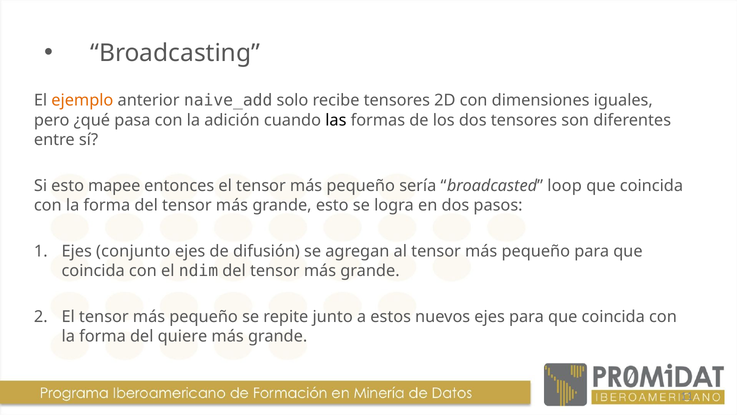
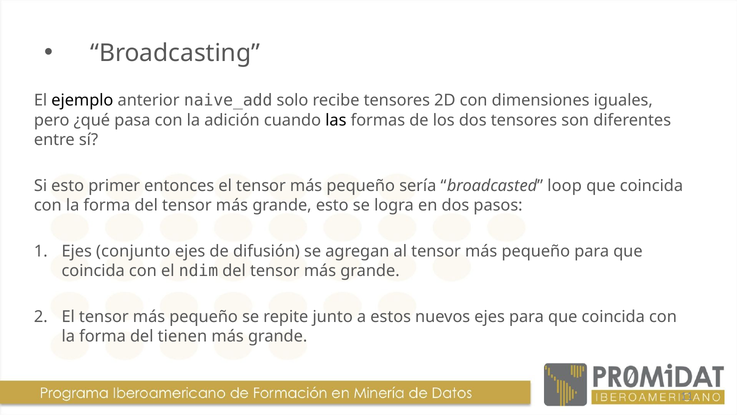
ejemplo colour: orange -> black (82, 100)
mapee: mapee -> primer (114, 186)
quiere: quiere -> tienen (182, 336)
